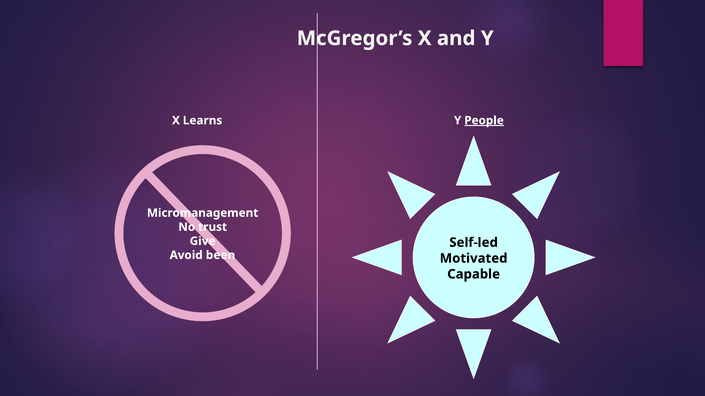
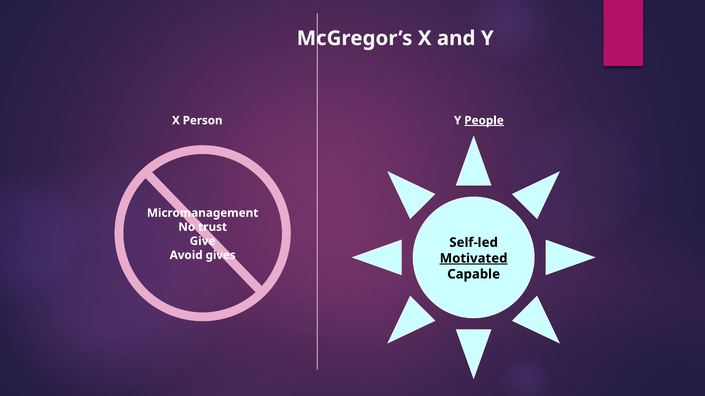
Learns: Learns -> Person (203, 121)
been: been -> gives (221, 255)
Motivated underline: none -> present (474, 259)
